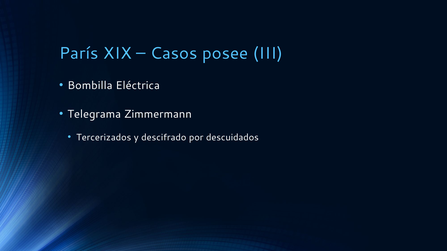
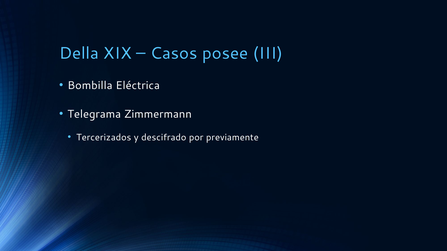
París: París -> Della (79, 53)
descuidados: descuidados -> previamente (232, 138)
